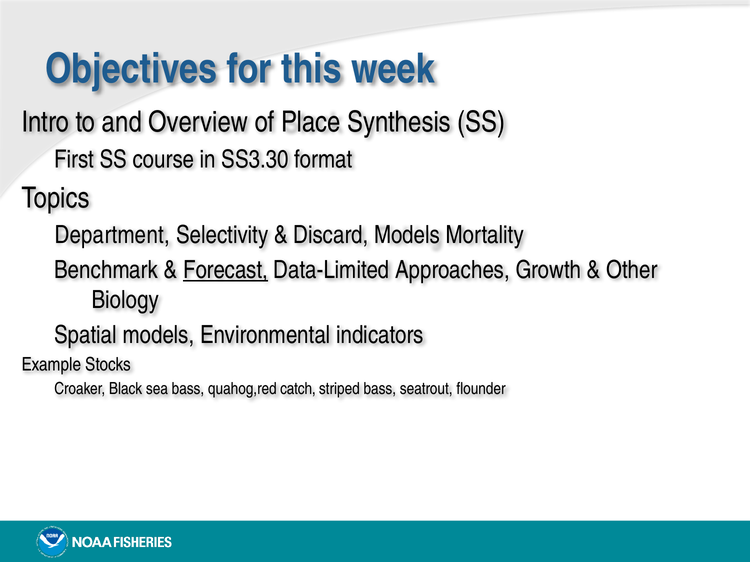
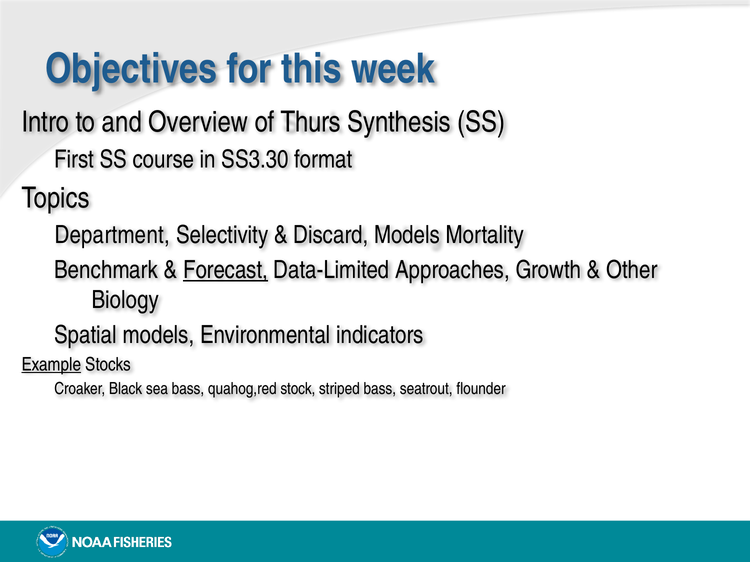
Place: Place -> Thurs (311, 122)
Example underline: none -> present (51, 365)
catch: catch -> stock (298, 389)
